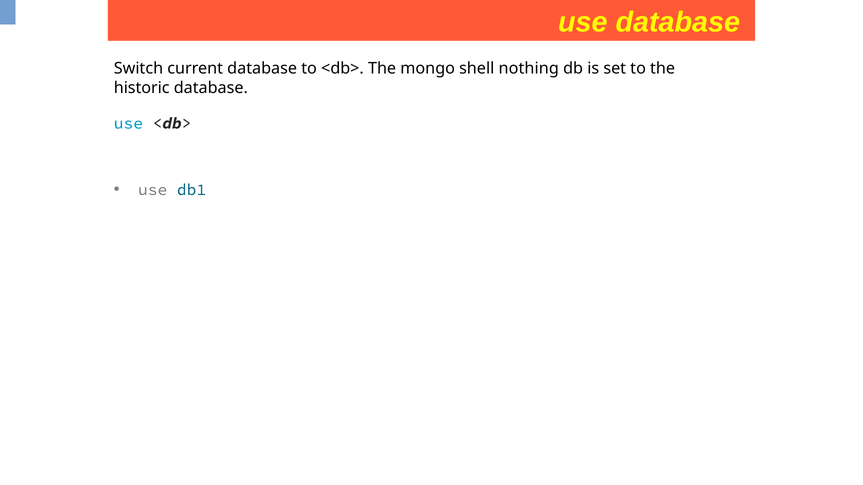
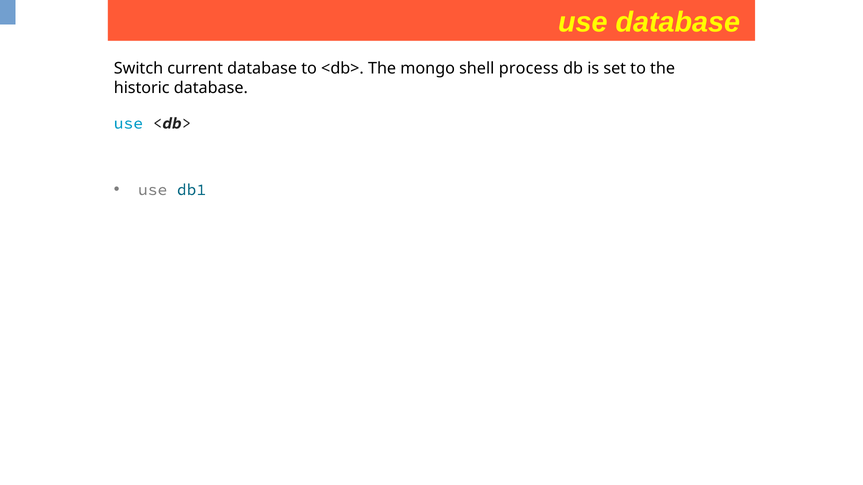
nothing: nothing -> process (529, 68)
